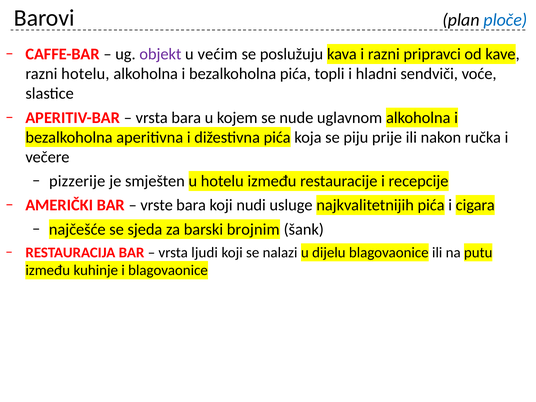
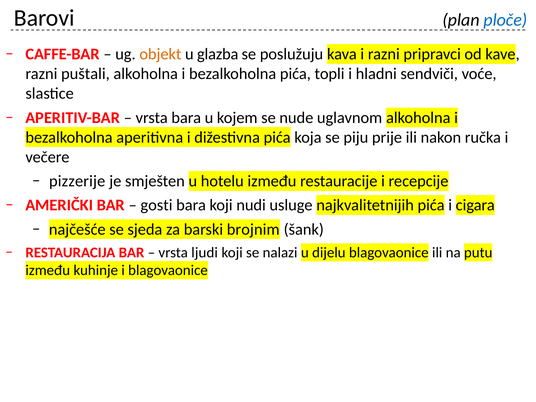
objekt colour: purple -> orange (160, 54)
većim: većim -> glazba (218, 54)
razni hotelu: hotelu -> puštali (85, 74)
vrste: vrste -> gosti (156, 205)
